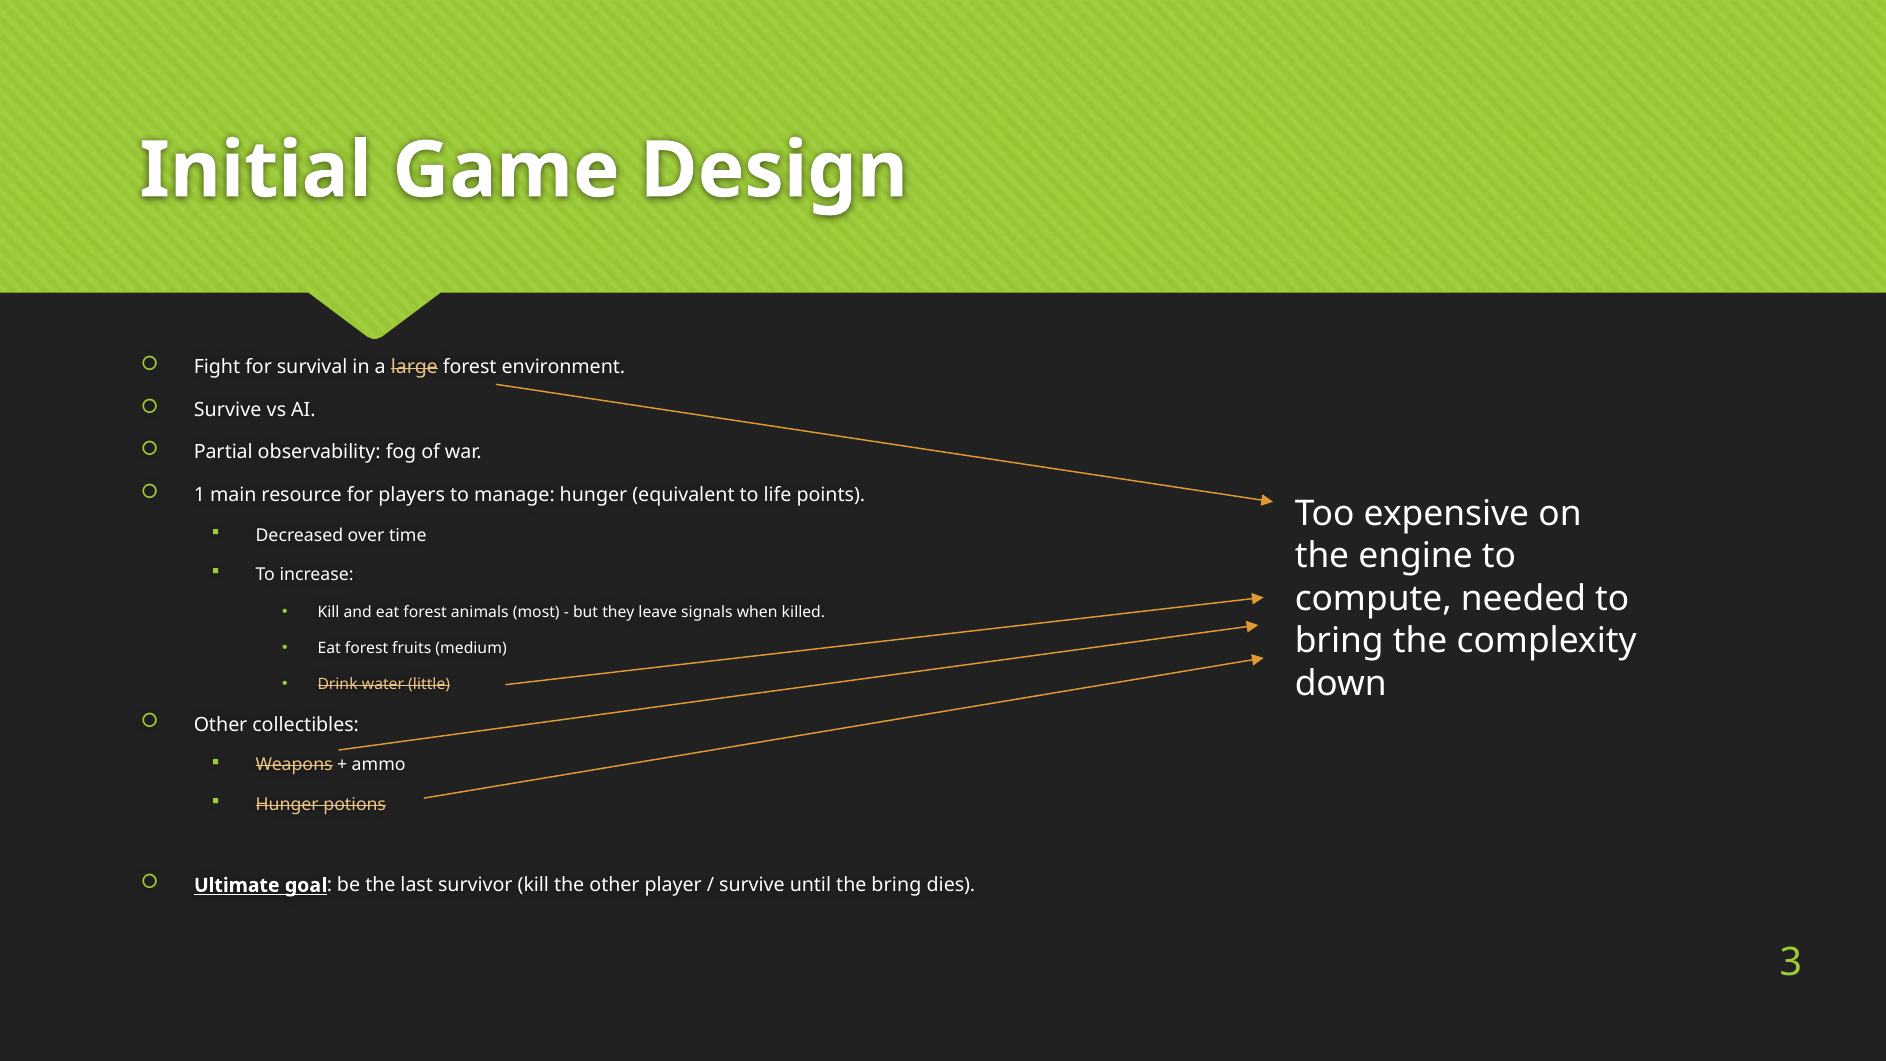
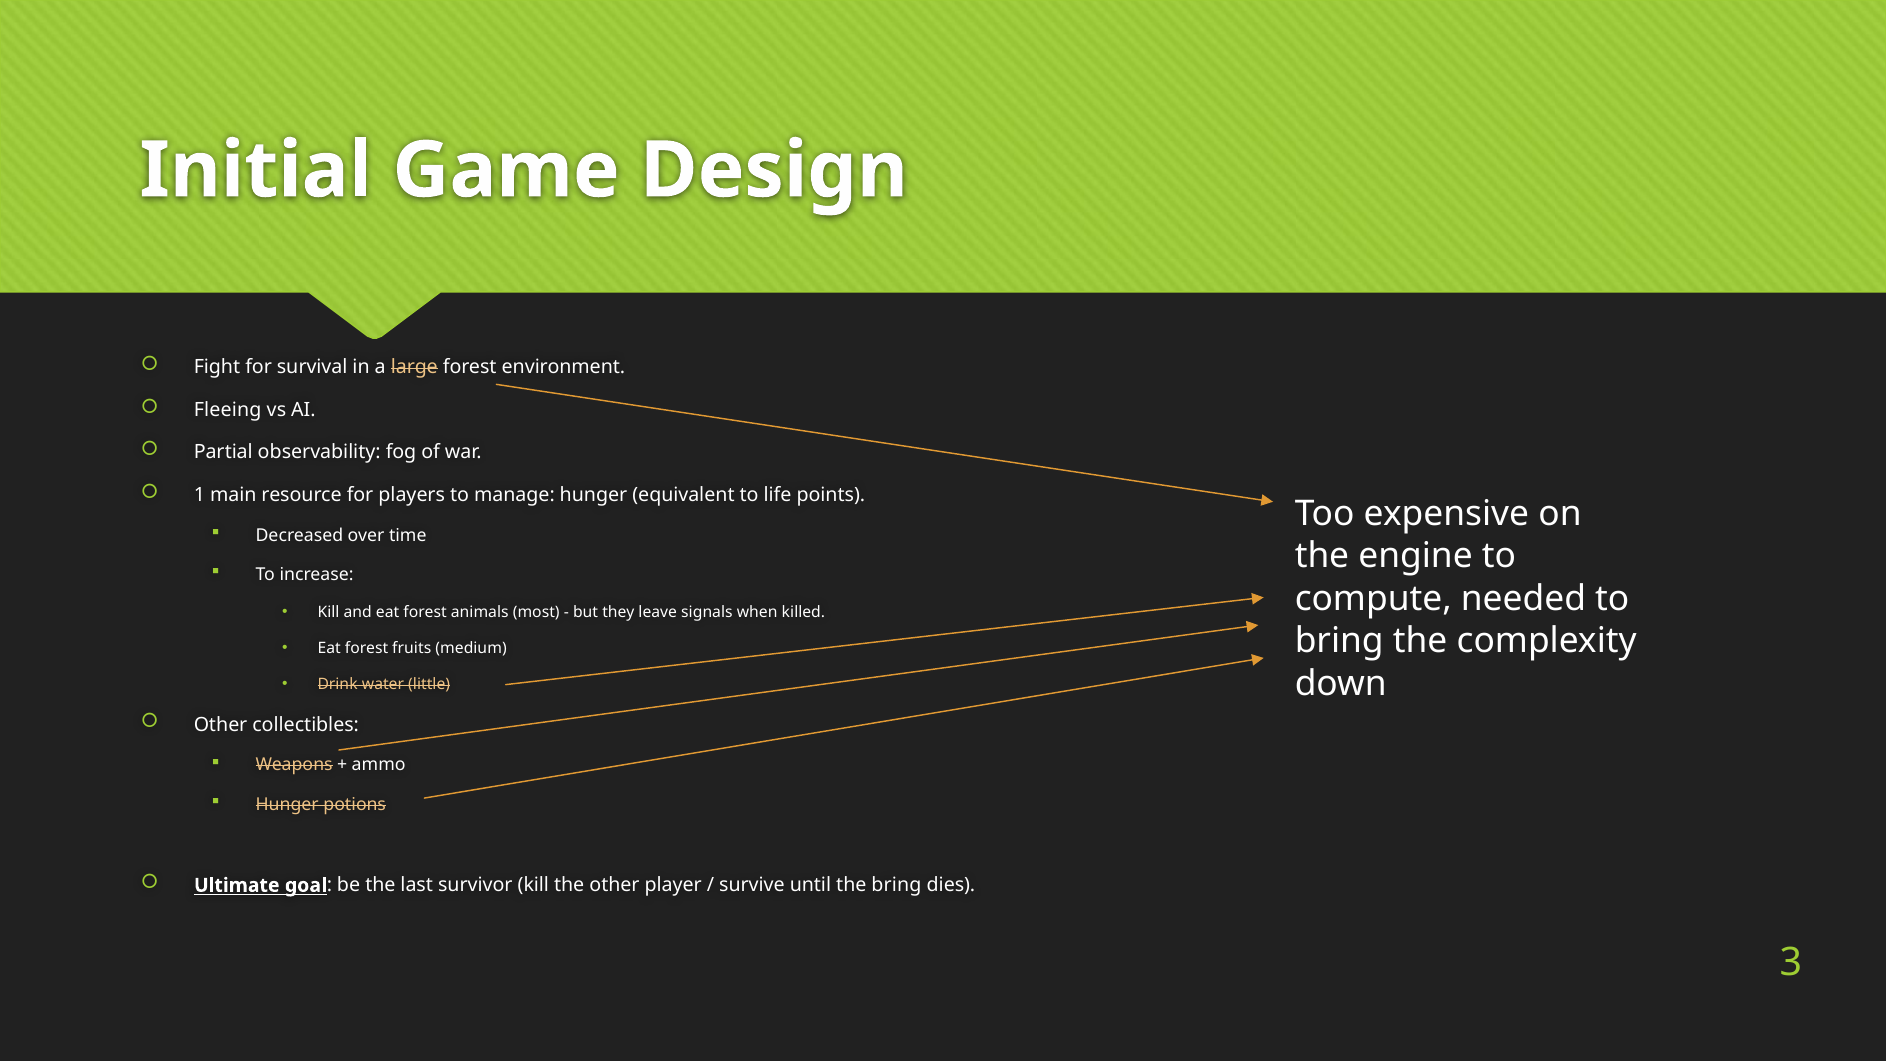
Survive: Survive -> Fleeing (228, 410)
